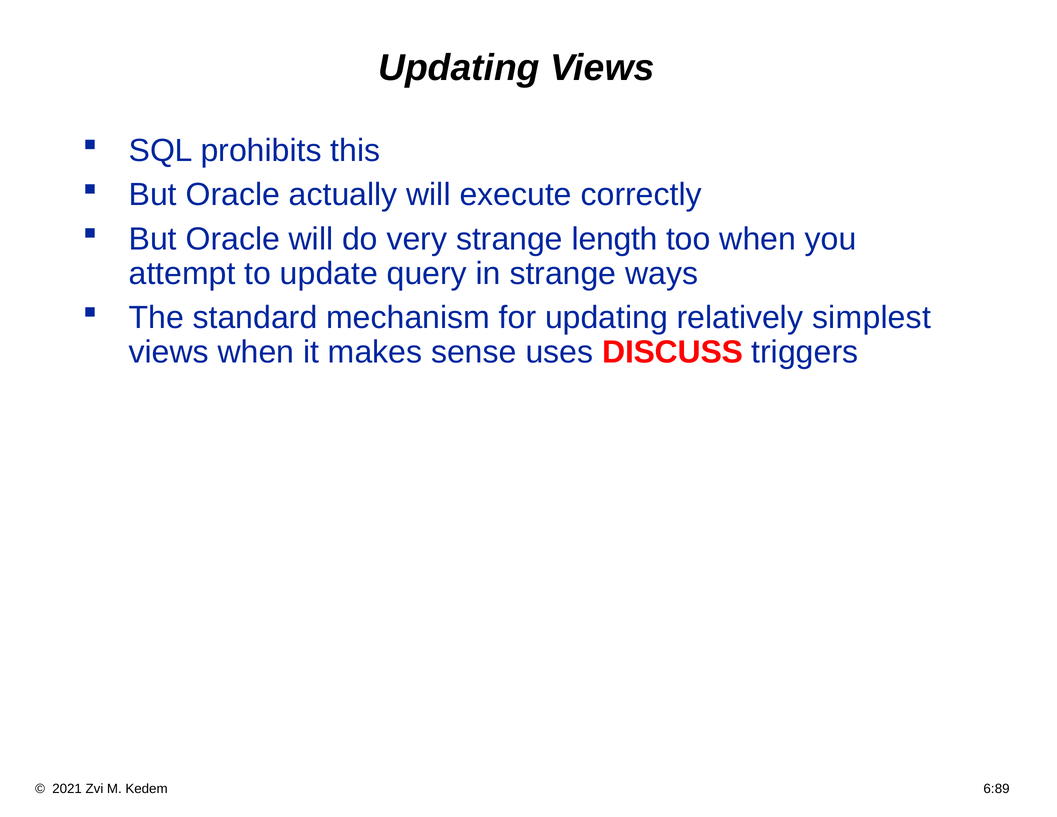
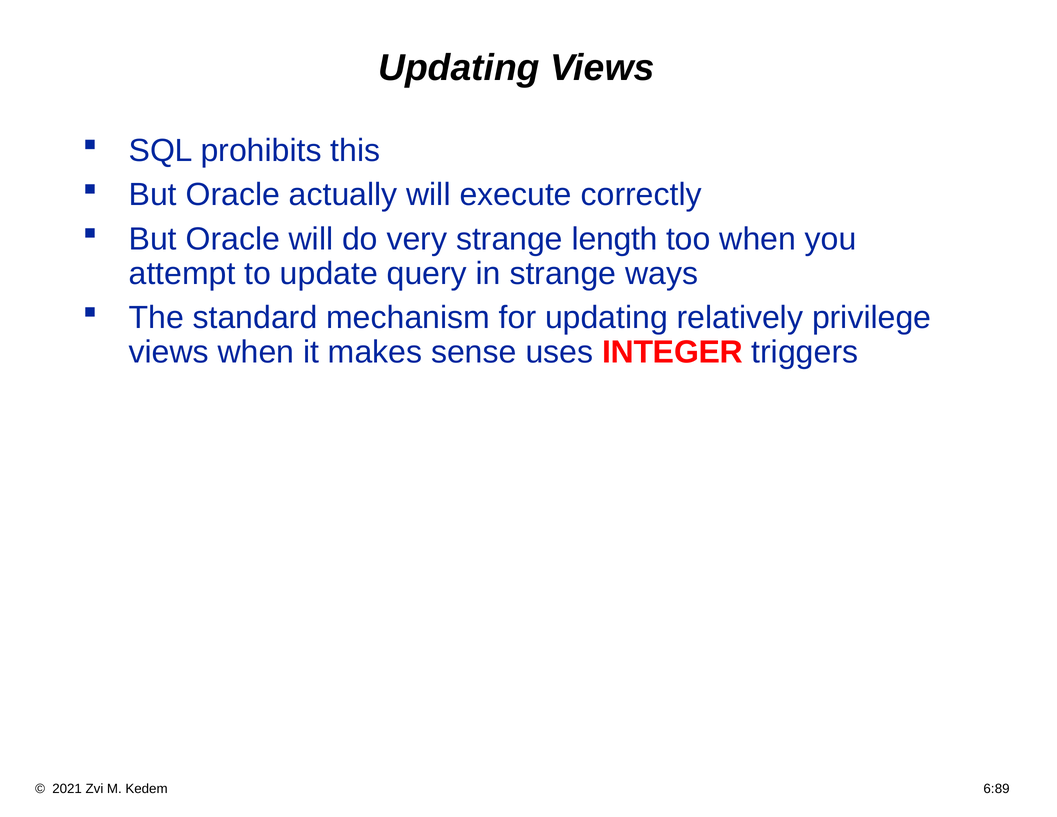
simplest: simplest -> privilege (872, 318)
DISCUSS: DISCUSS -> INTEGER (673, 352)
